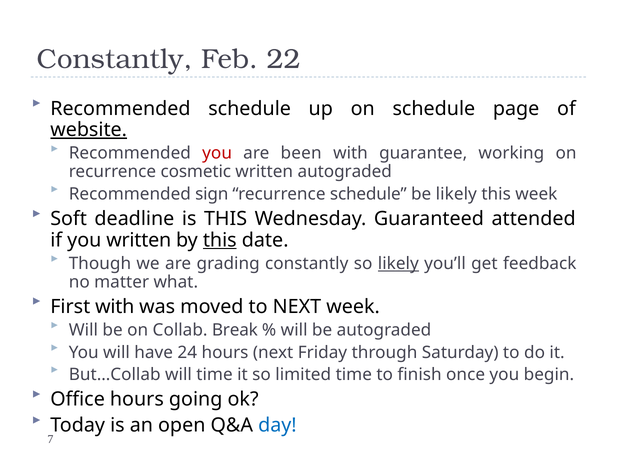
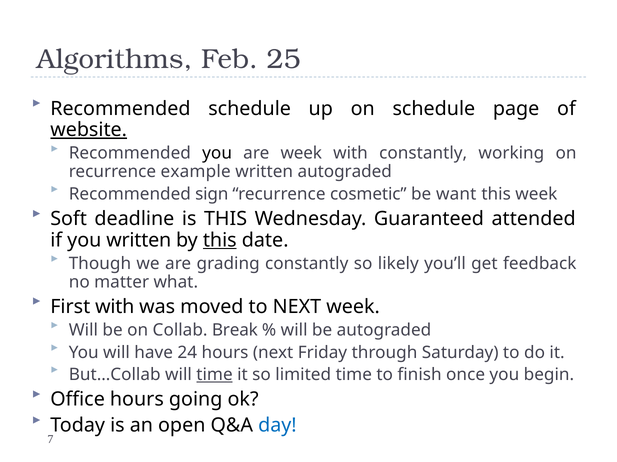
Constantly: Constantly -> Algorithms (115, 60)
22: 22 -> 25 (284, 60)
you colour: red -> black (217, 153)
are been: been -> week (301, 153)
with guarantee: guarantee -> constantly (423, 153)
cosmetic: cosmetic -> example (196, 172)
recurrence schedule: schedule -> cosmetic (368, 194)
be likely: likely -> want (456, 194)
likely underline: present -> none (398, 264)
time underline: none -> present (214, 375)
